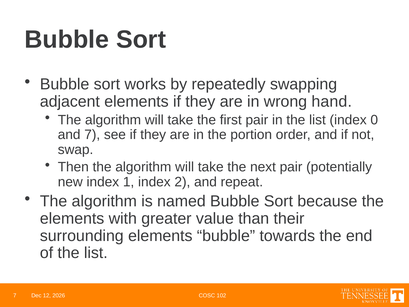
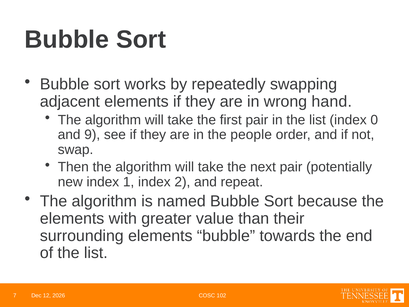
and 7: 7 -> 9 (92, 135)
portion: portion -> people (251, 135)
